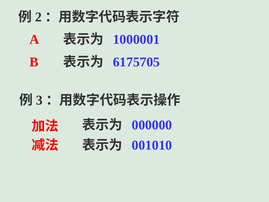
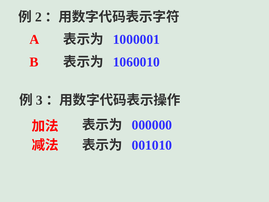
6175705: 6175705 -> 1060010 (136, 62)
